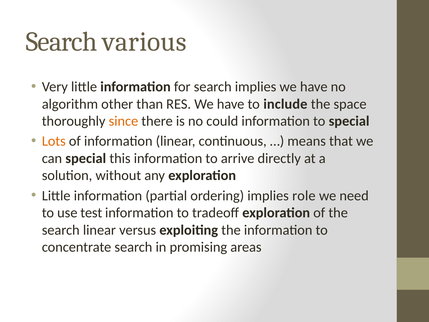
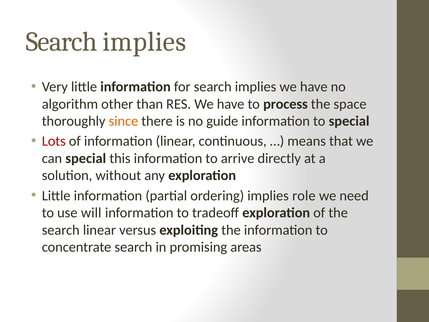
various: various -> implies (144, 42)
include: include -> process (285, 104)
could: could -> guide (222, 121)
Lots colour: orange -> red (54, 141)
test: test -> will (91, 213)
